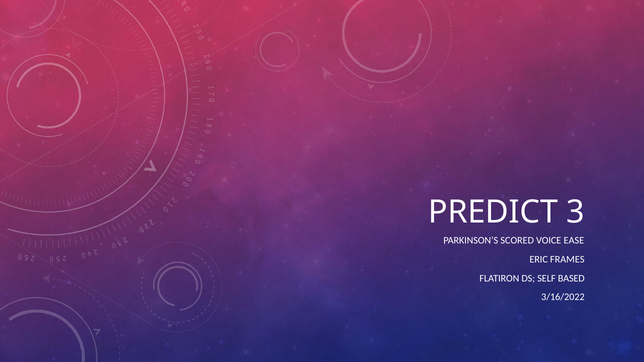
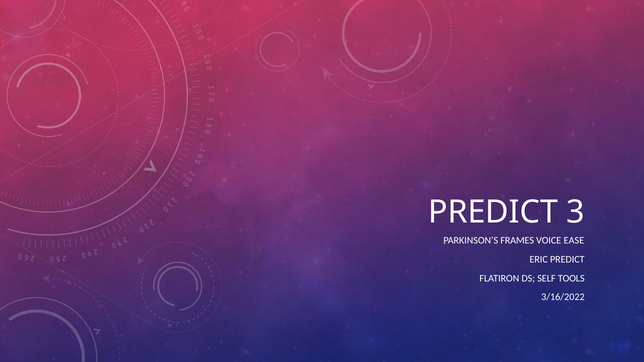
SCORED: SCORED -> FRAMES (517, 241)
ERIC FRAMES: FRAMES -> PREDICT (567, 260)
BASED: BASED -> TOOLS (571, 278)
